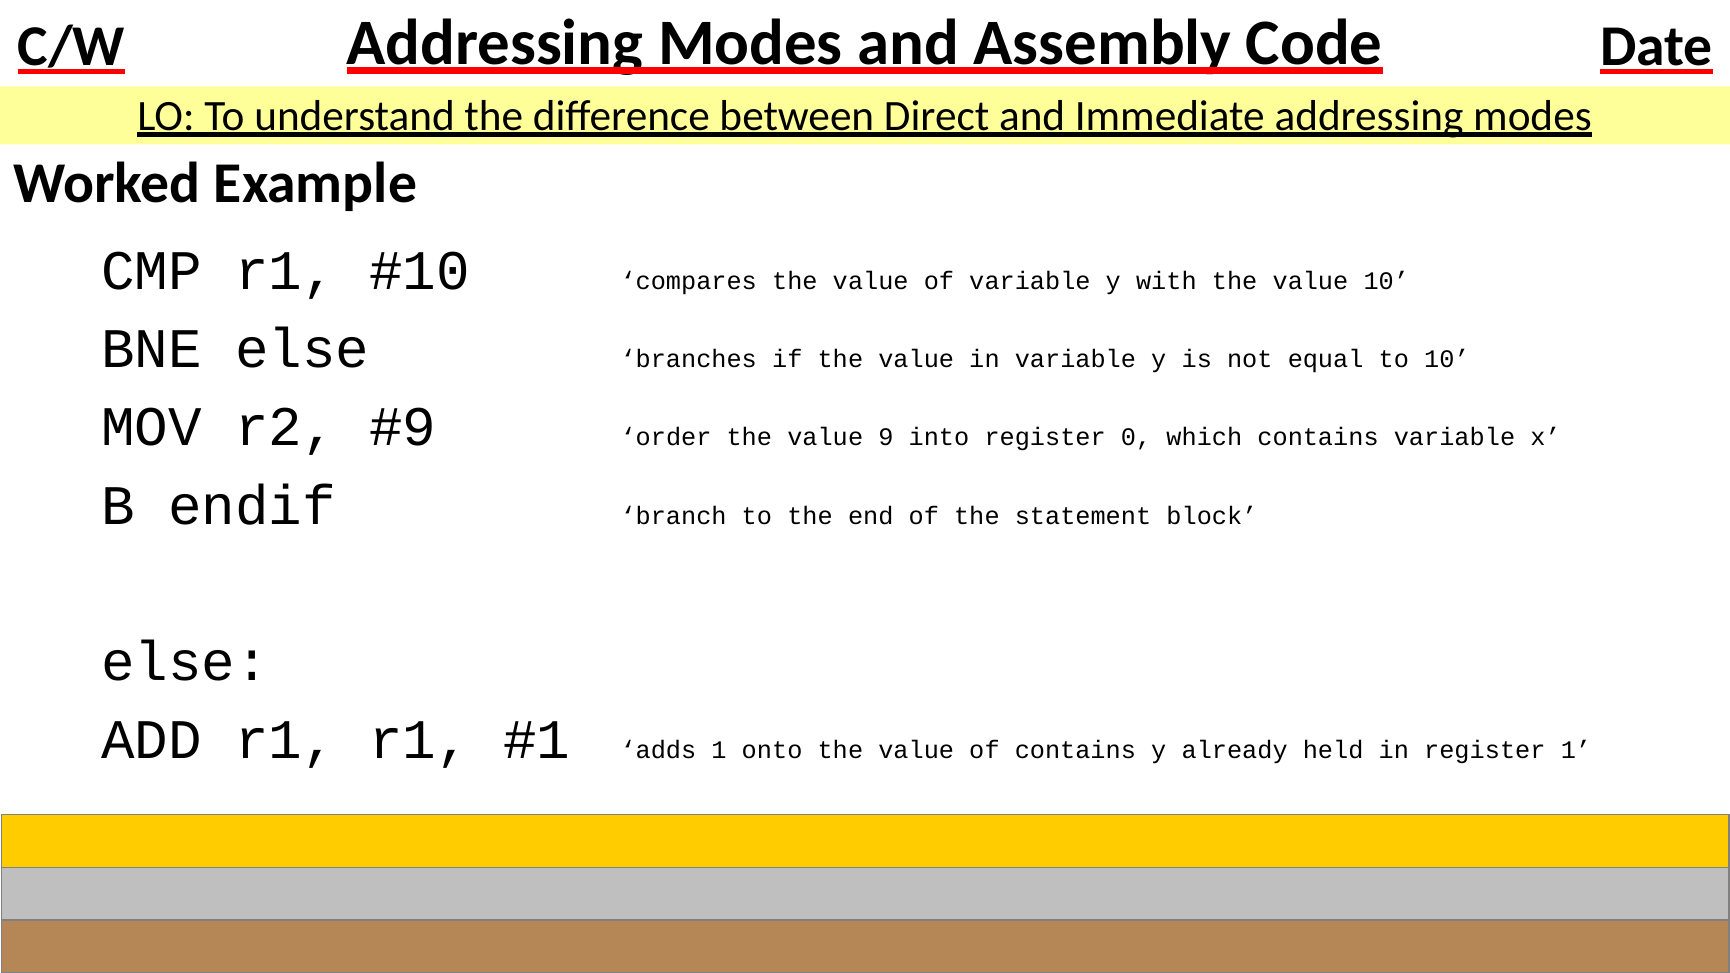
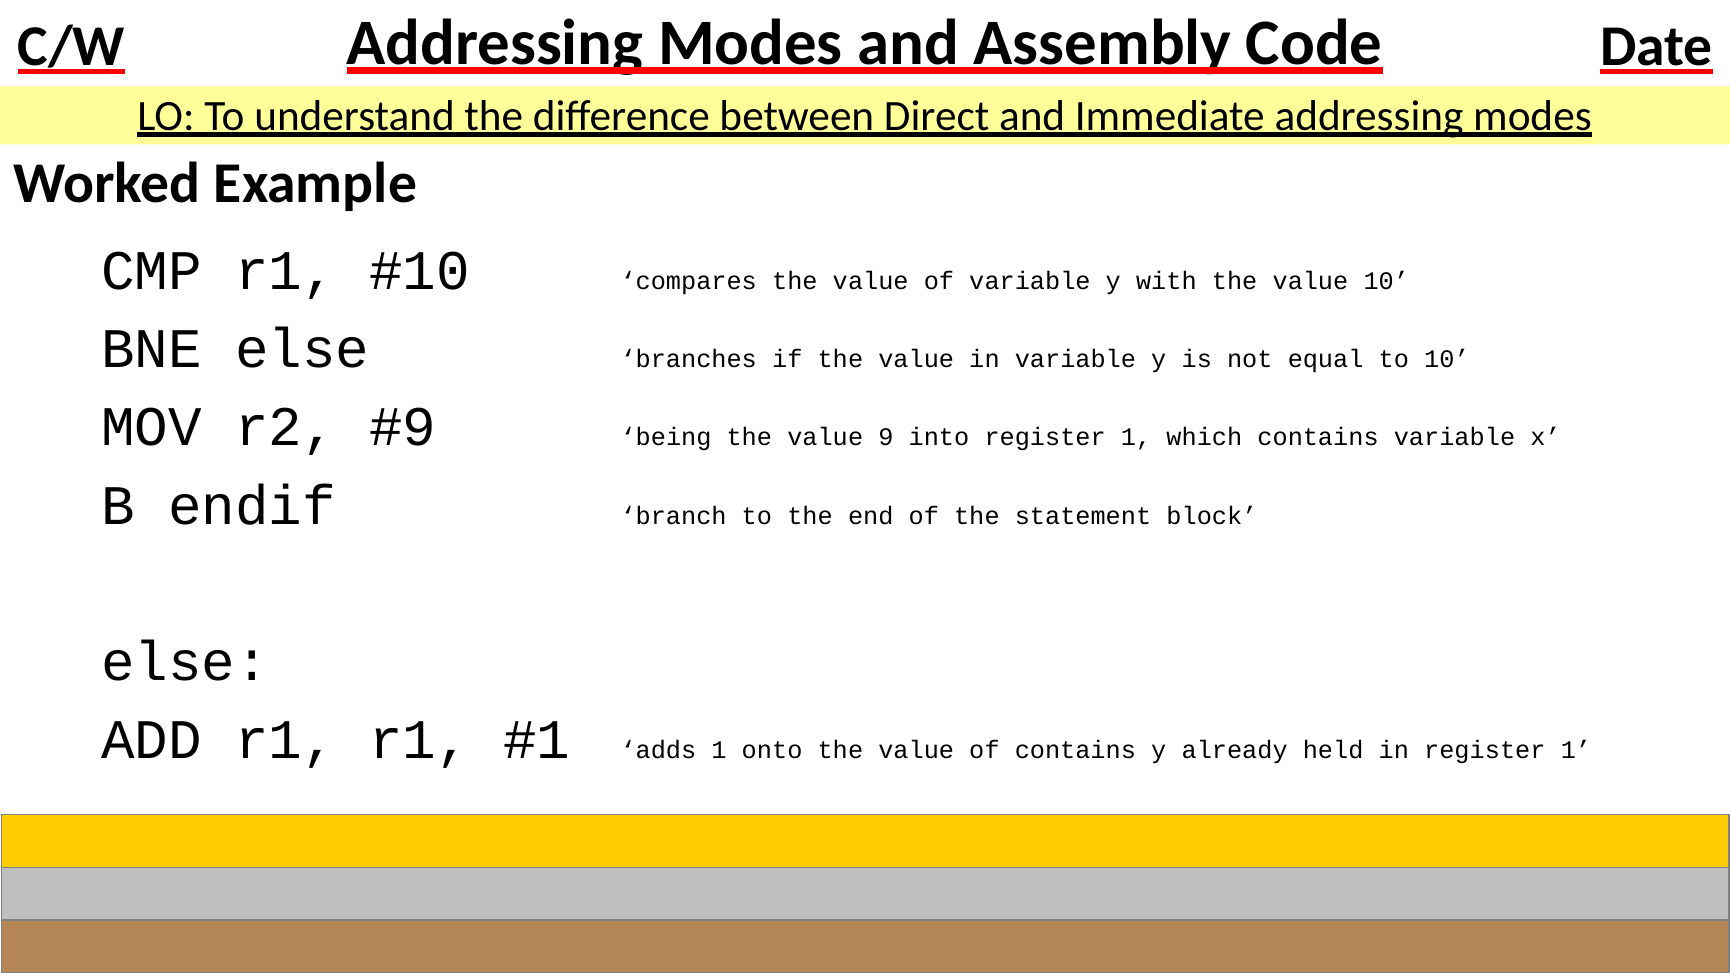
order: order -> being (666, 438)
into register 0: 0 -> 1 (1136, 438)
